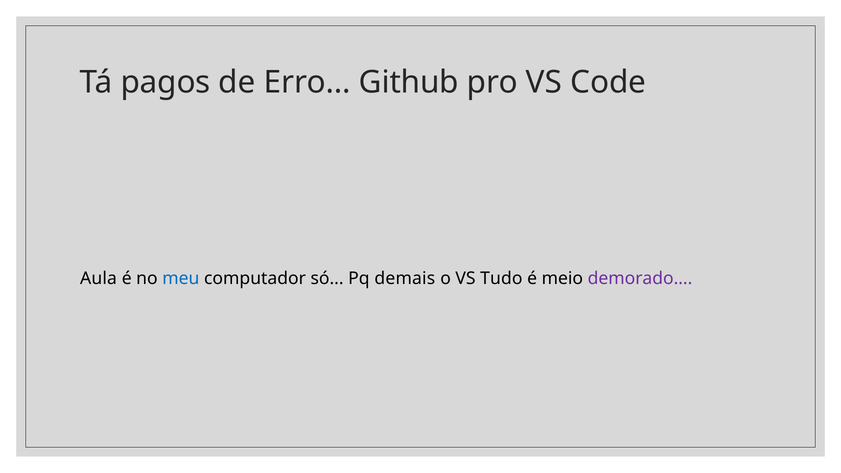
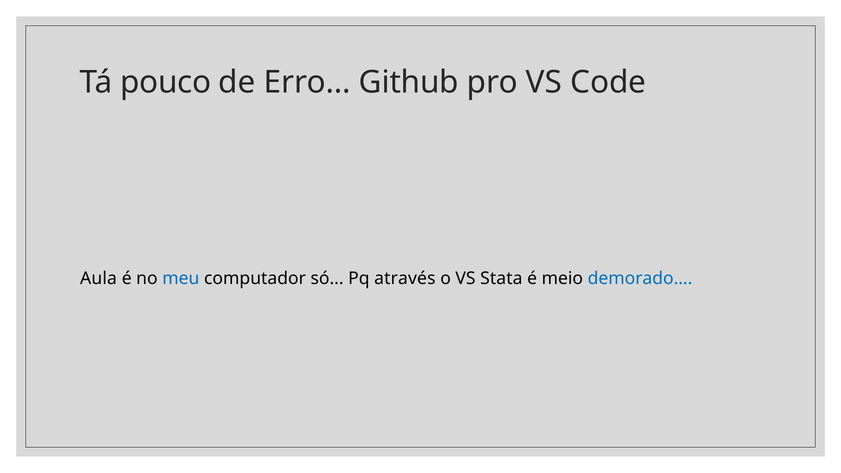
pagos: pagos -> pouco (166, 82)
demais: demais -> através (405, 278)
Tudo: Tudo -> Stata (501, 278)
demorado colour: purple -> blue (640, 278)
